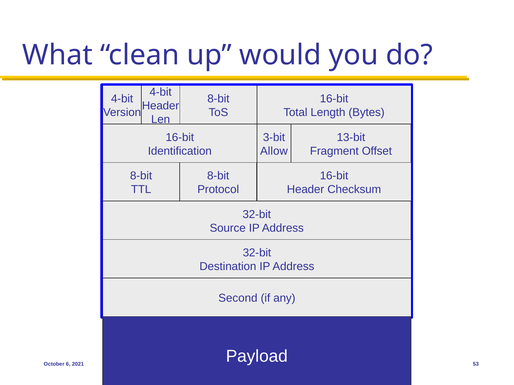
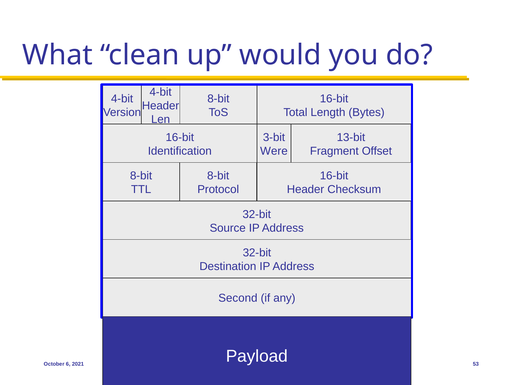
Allow: Allow -> Were (274, 151)
